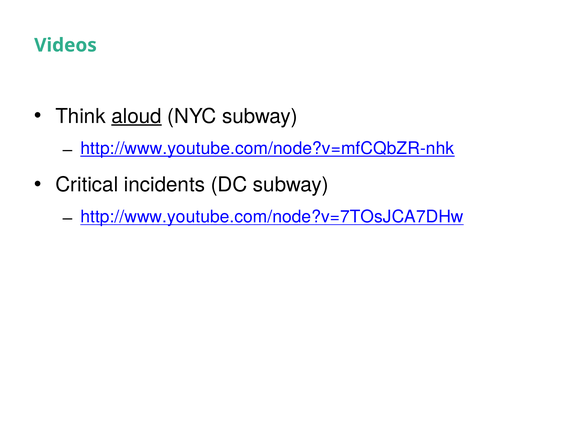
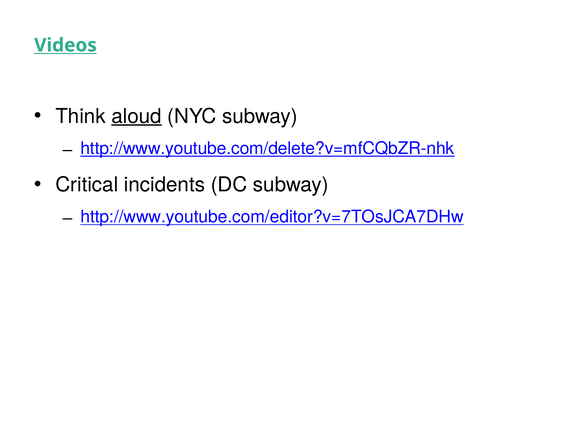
Videos underline: none -> present (65, 45)
http://www.youtube.com/node?v=mfCQbZR-nhk: http://www.youtube.com/node?v=mfCQbZR-nhk -> http://www.youtube.com/delete?v=mfCQbZR-nhk (267, 148)
http://www.youtube.com/node?v=7TOsJCA7DHw: http://www.youtube.com/node?v=7TOsJCA7DHw -> http://www.youtube.com/editor?v=7TOsJCA7DHw (272, 217)
